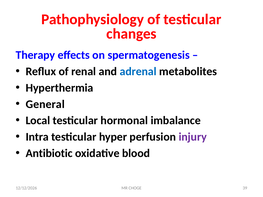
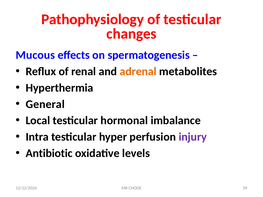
Therapy: Therapy -> Mucous (35, 55)
adrenal colour: blue -> orange (138, 72)
blood: blood -> levels (136, 153)
